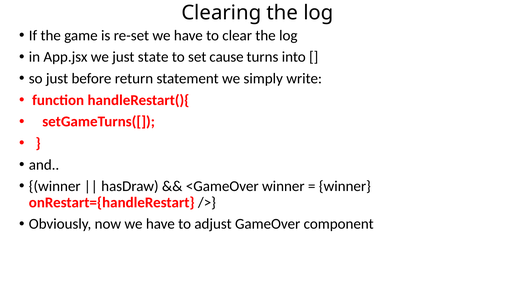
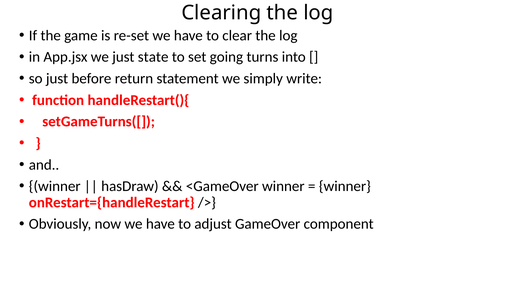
cause: cause -> going (226, 57)
